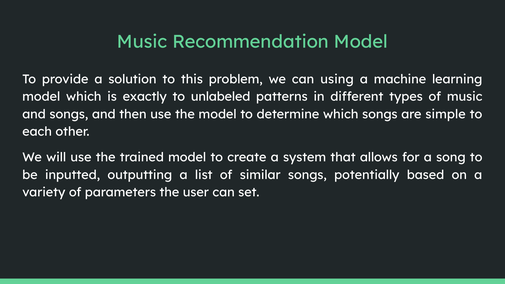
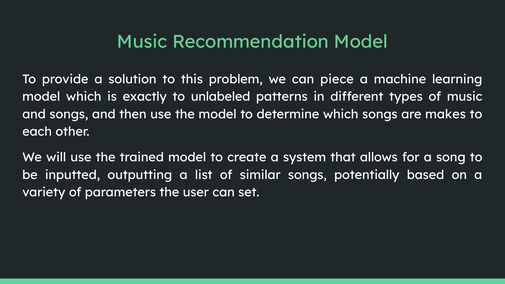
using: using -> piece (337, 79)
simple: simple -> makes (446, 114)
